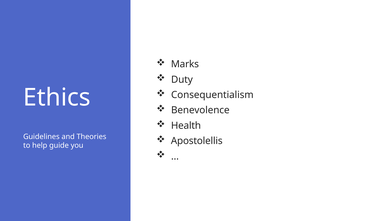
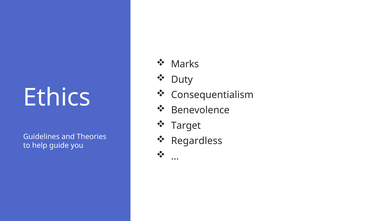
Health: Health -> Target (186, 125)
Apostolellis: Apostolellis -> Regardless (197, 141)
